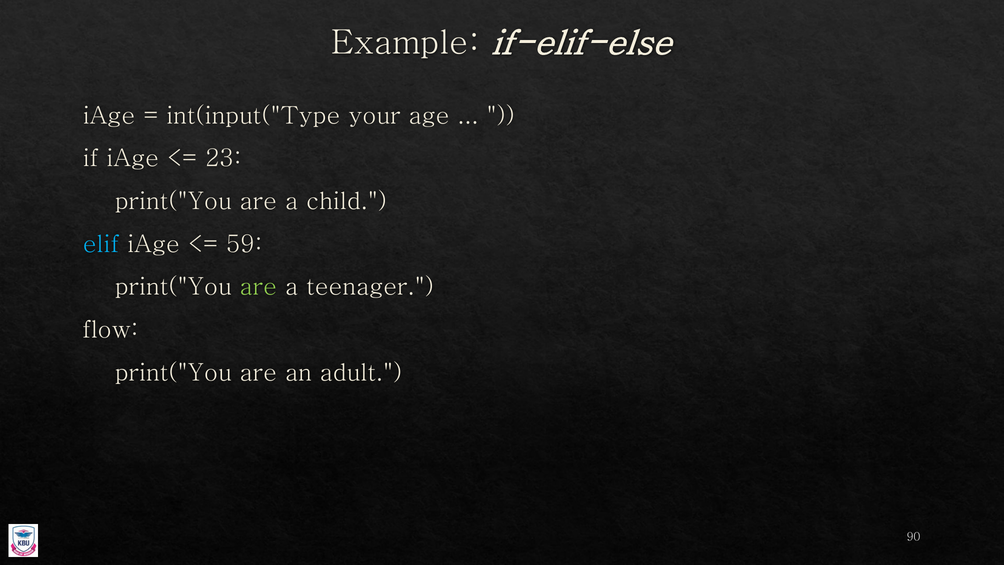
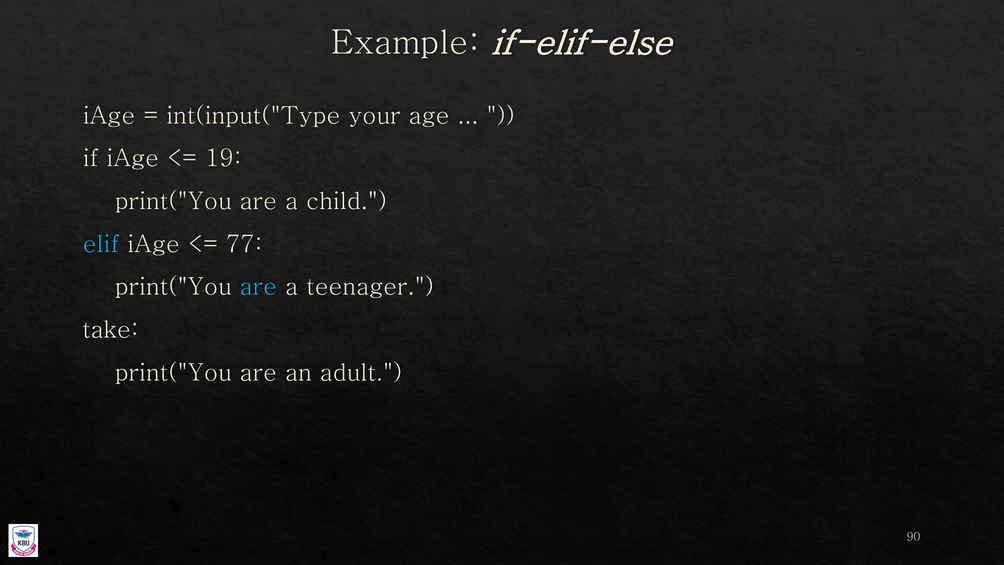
23: 23 -> 19 (223, 158)
59: 59 -> 77 (244, 244)
are colour: light green -> light blue (258, 287)
flow: flow -> take (110, 330)
